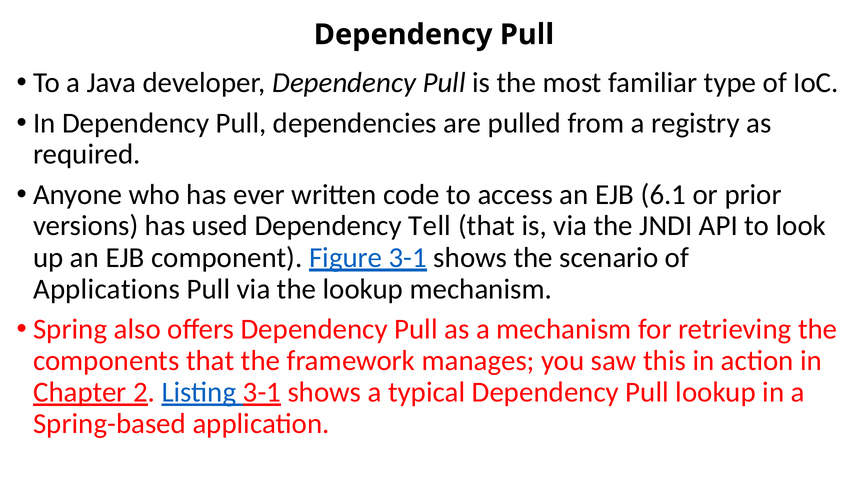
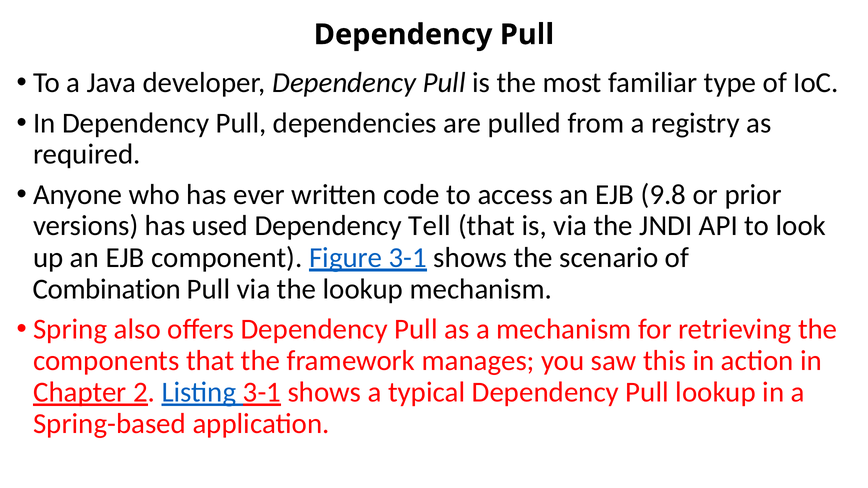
6.1: 6.1 -> 9.8 (663, 195)
Applications: Applications -> Combination (107, 289)
